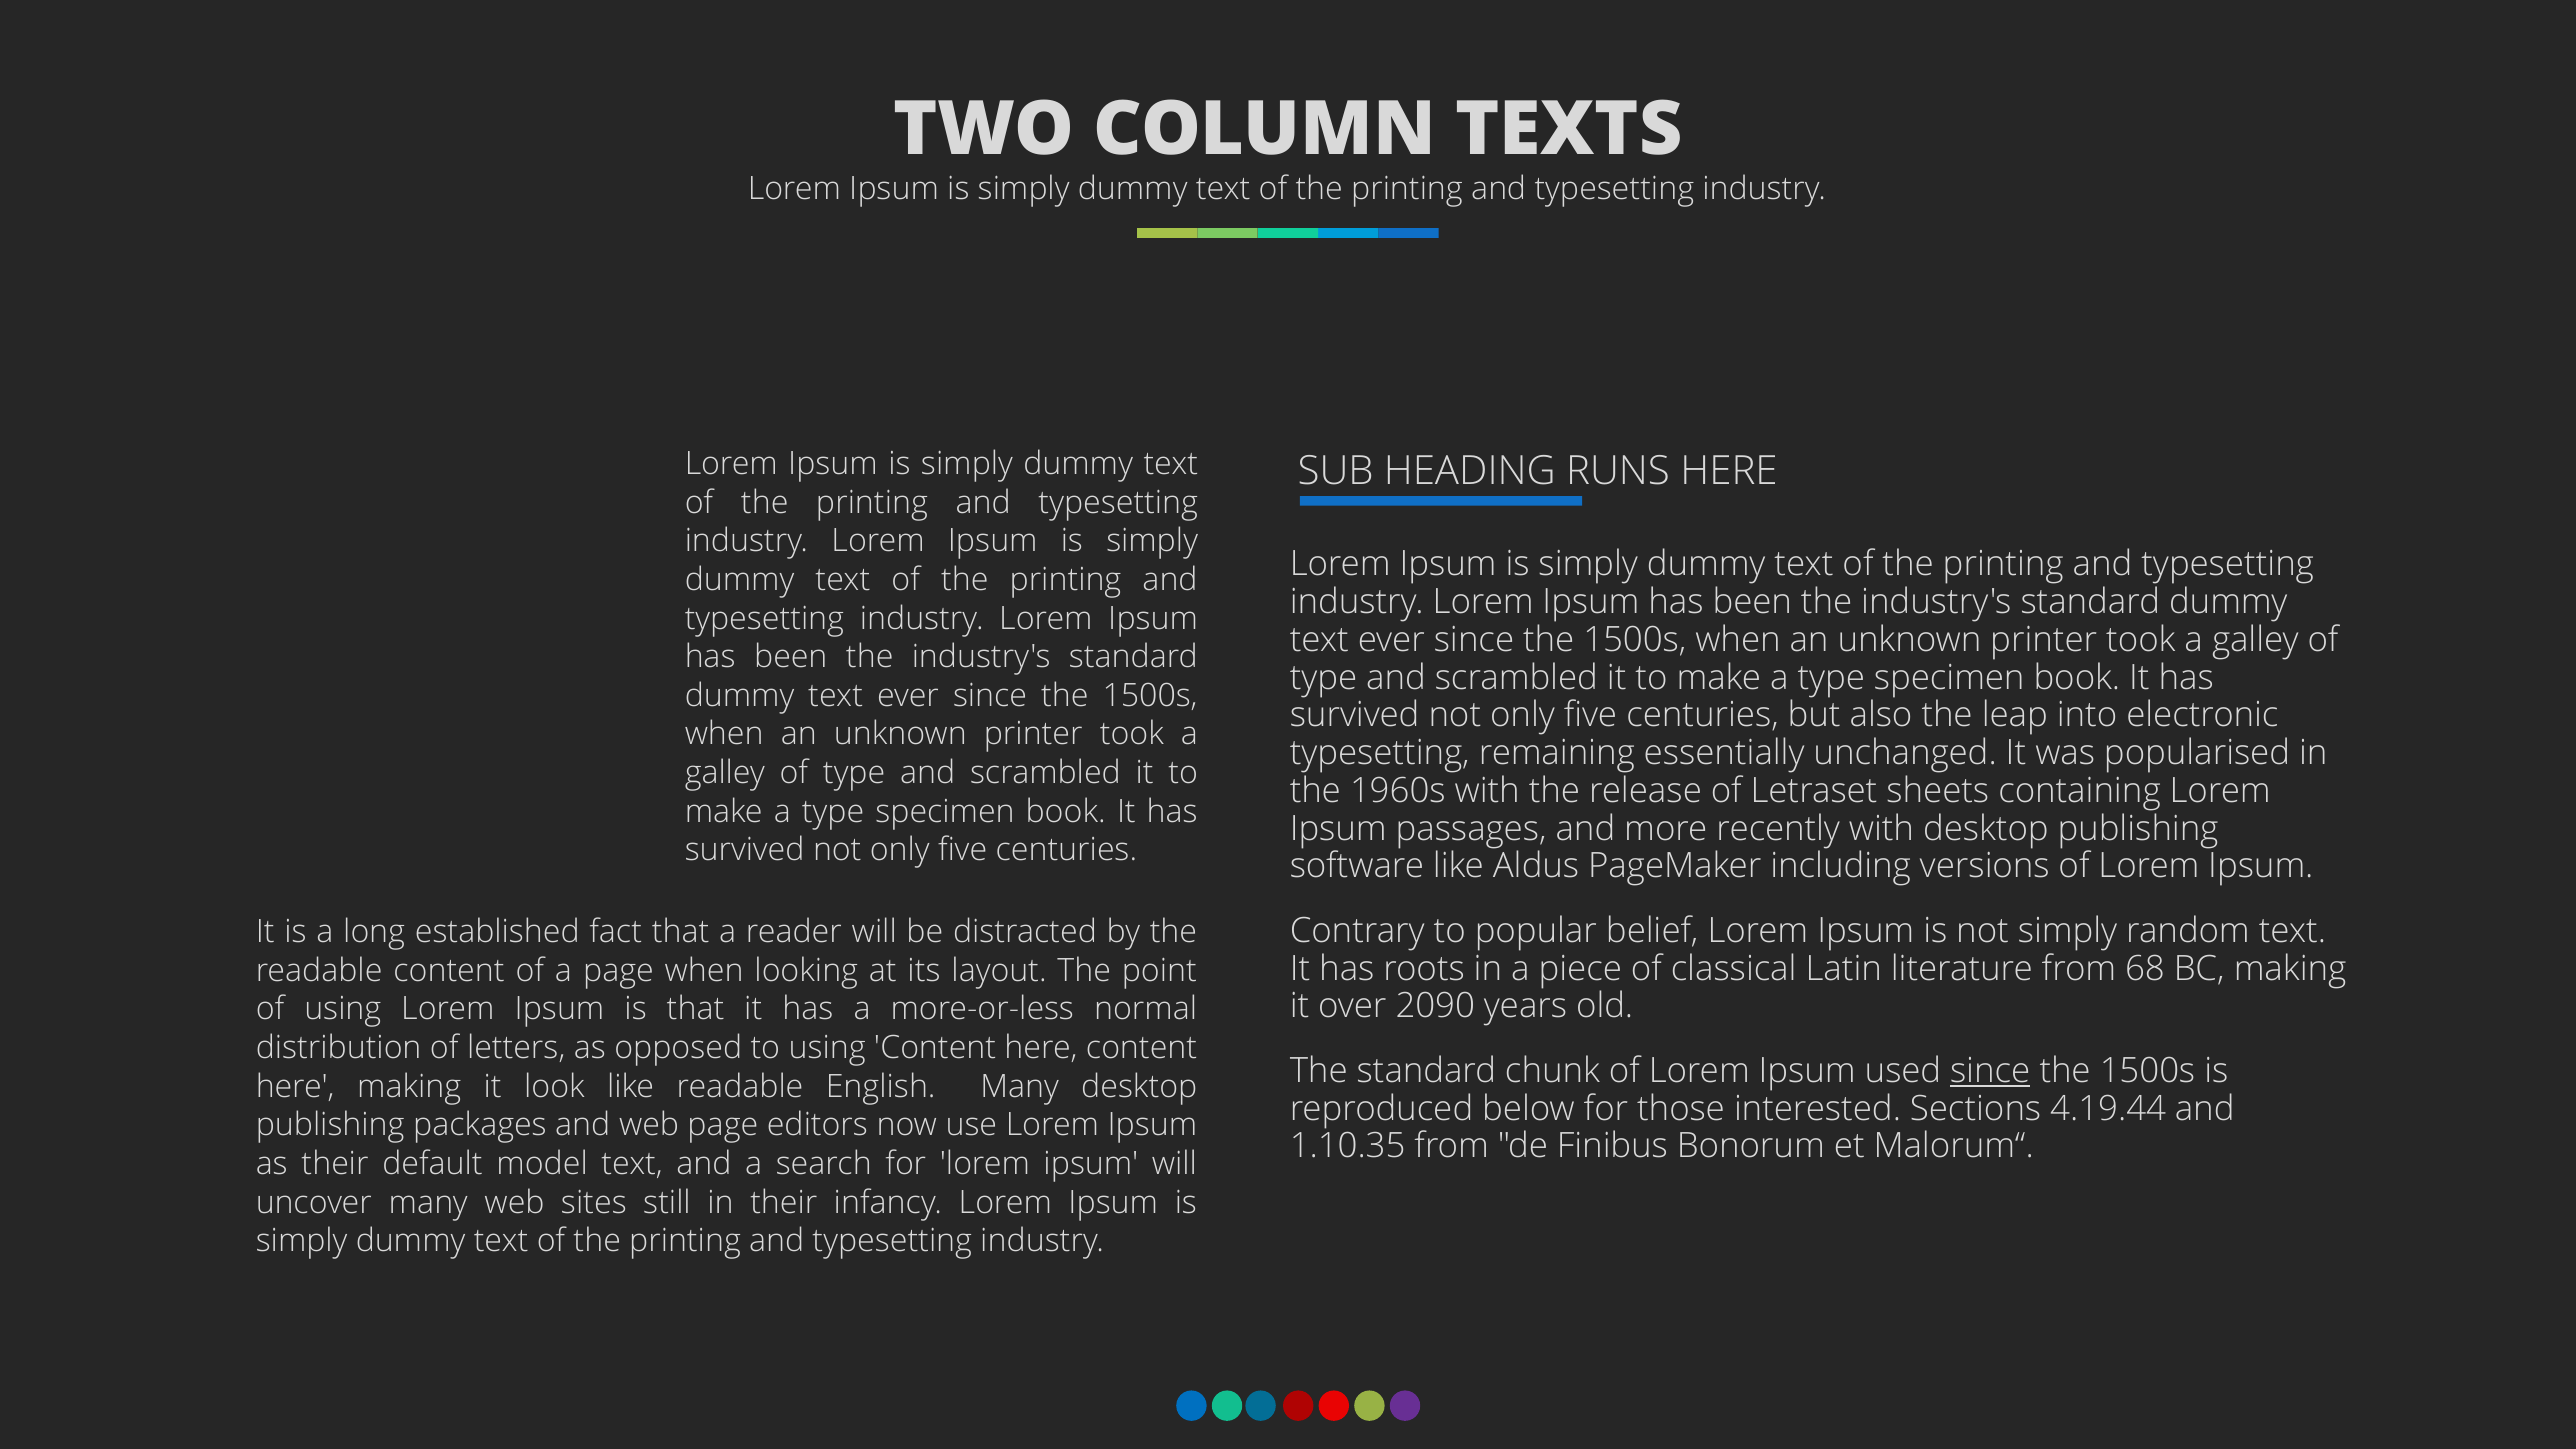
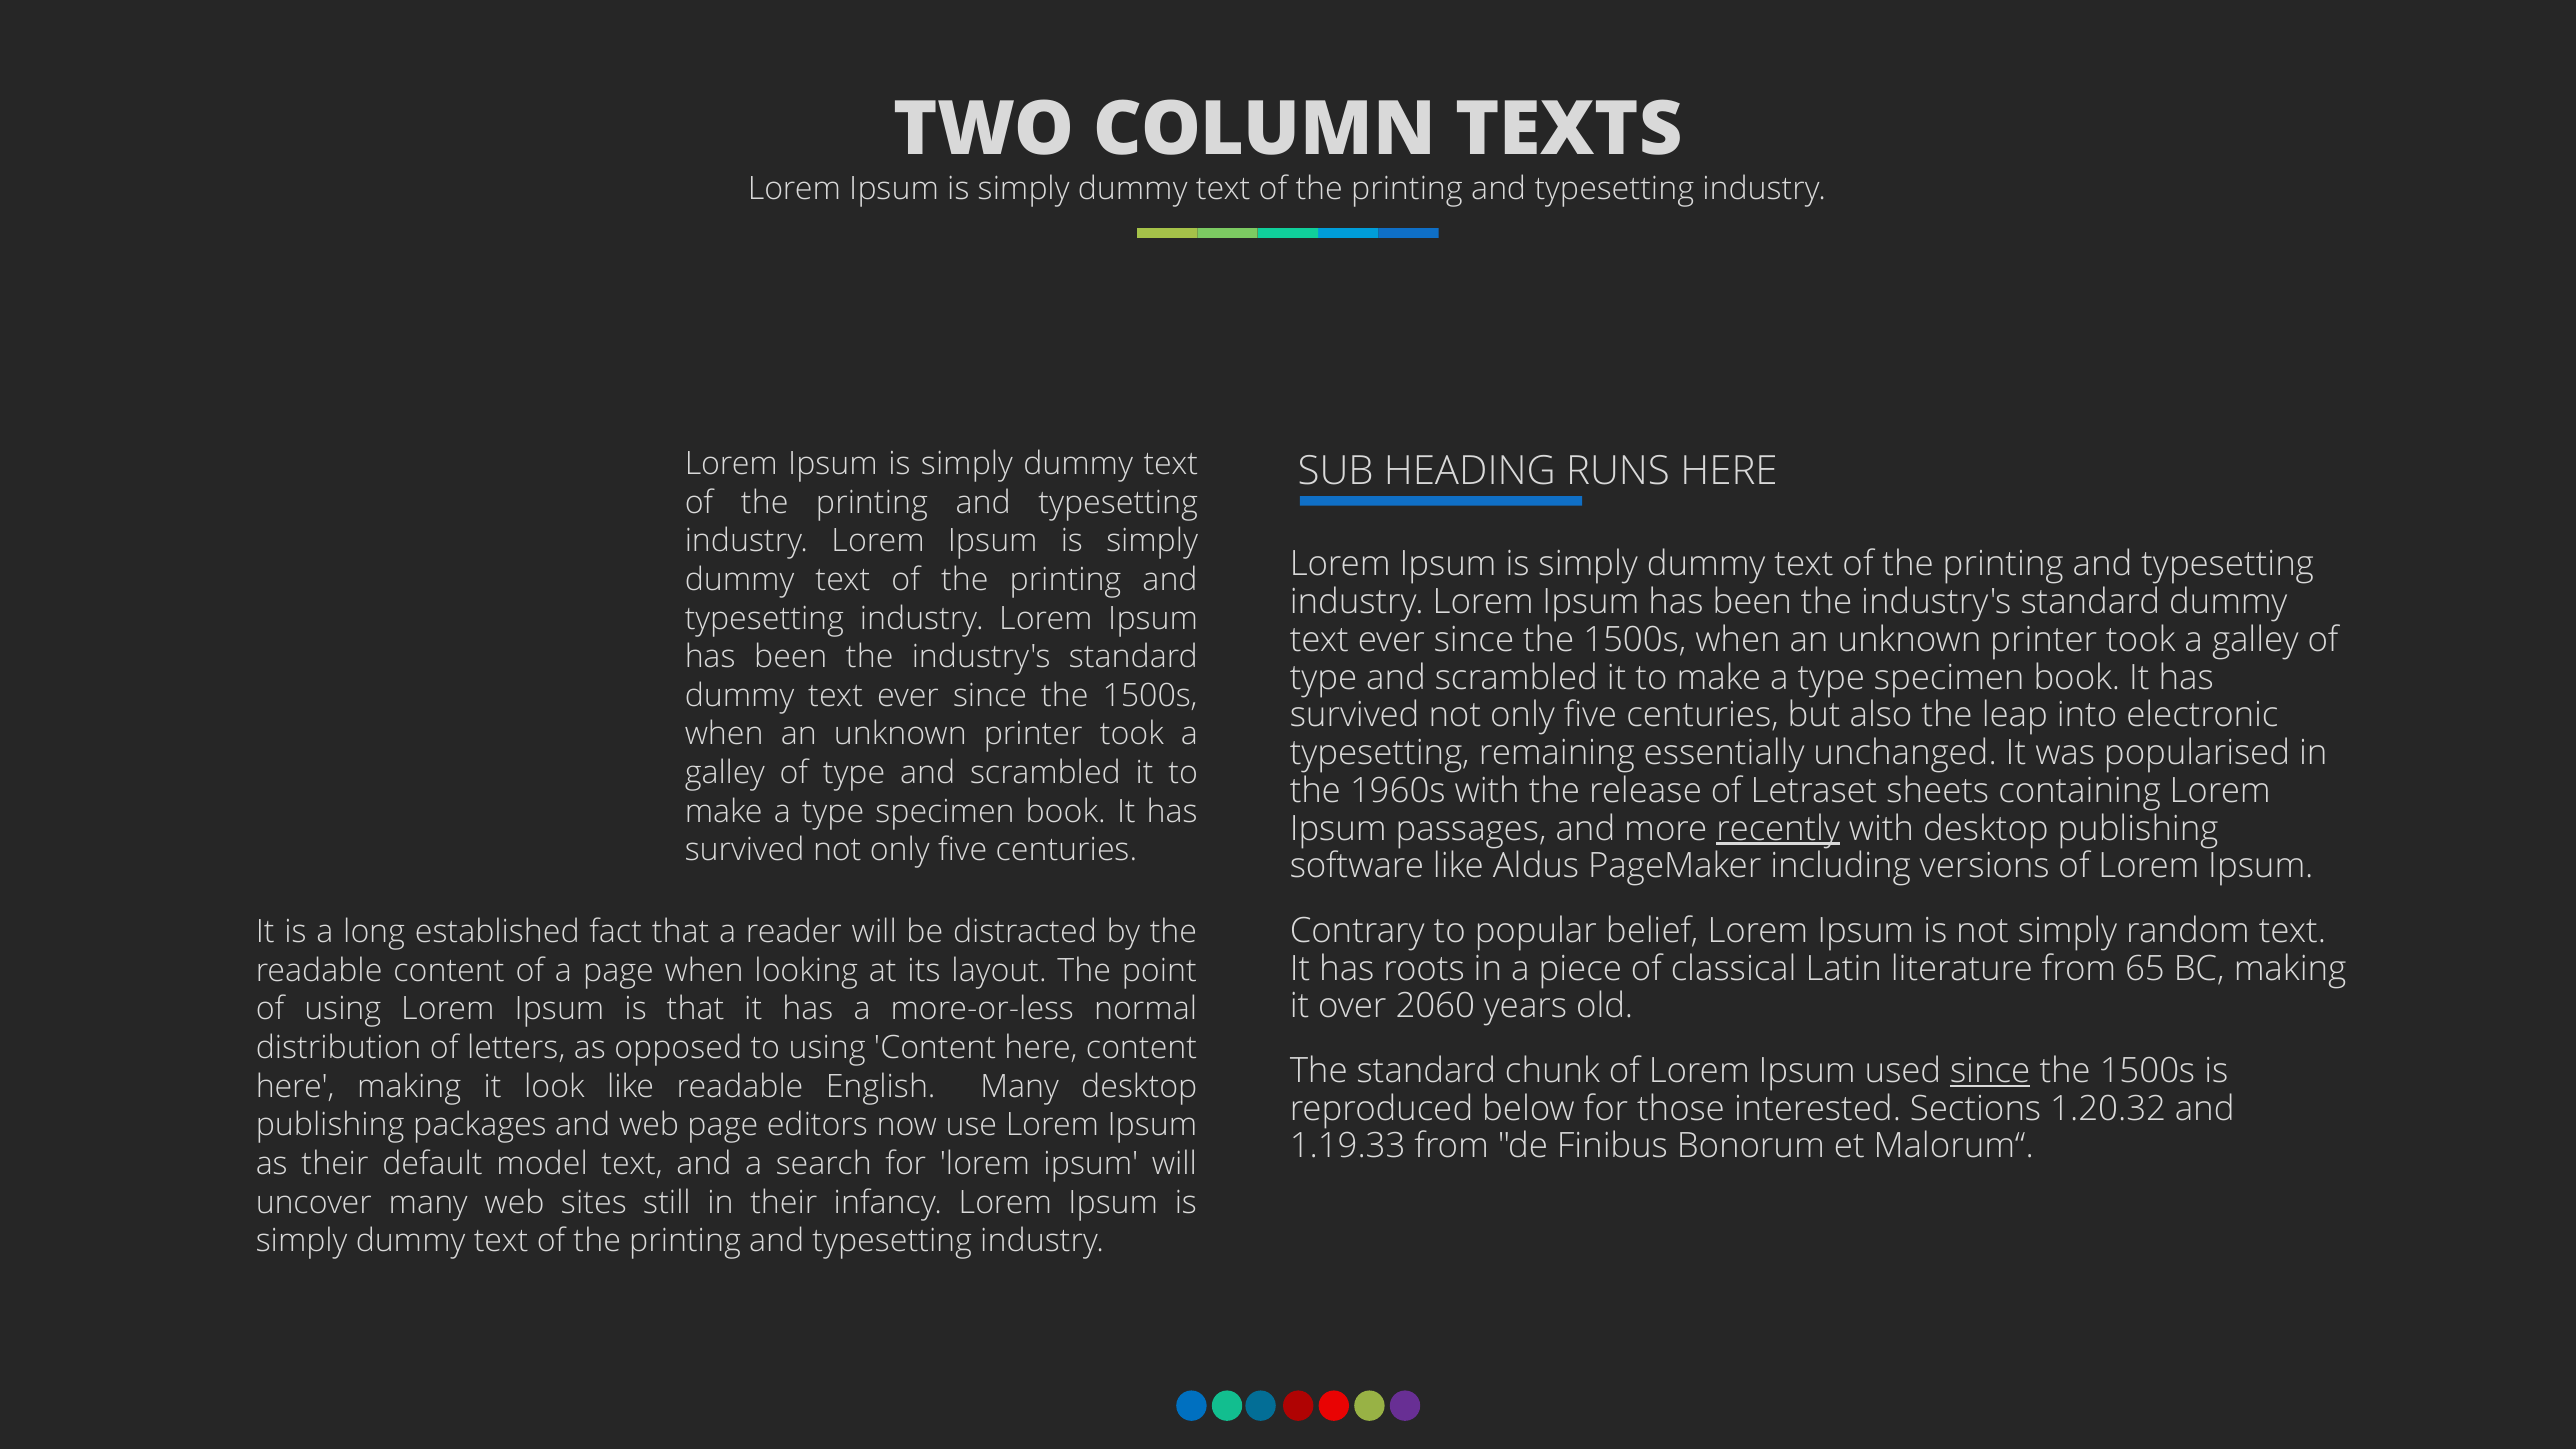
recently underline: none -> present (1778, 829)
68: 68 -> 65 (2145, 969)
2090: 2090 -> 2060 (1435, 1006)
4.19.44: 4.19.44 -> 1.20.32 (2108, 1109)
1.10.35: 1.10.35 -> 1.19.33 (1348, 1146)
